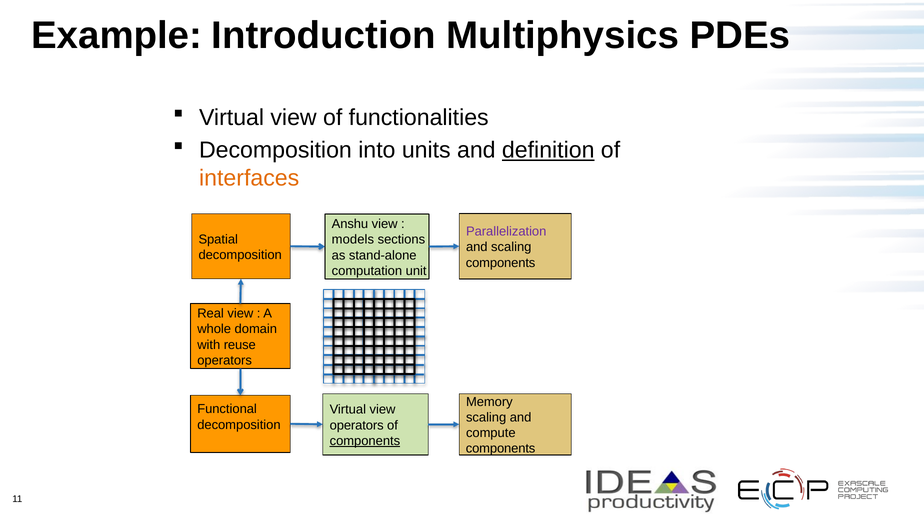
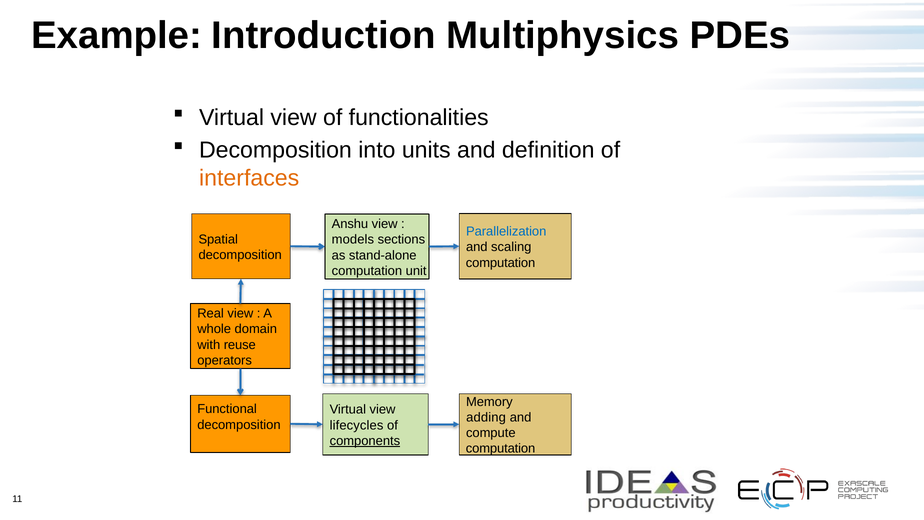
definition underline: present -> none (548, 150)
Parallelization colour: purple -> blue (506, 232)
components: components -> computation (501, 263)
scaling: scaling -> adding (486, 417)
operators: operators -> lifecycles (357, 425)
components: components -> computation (501, 448)
